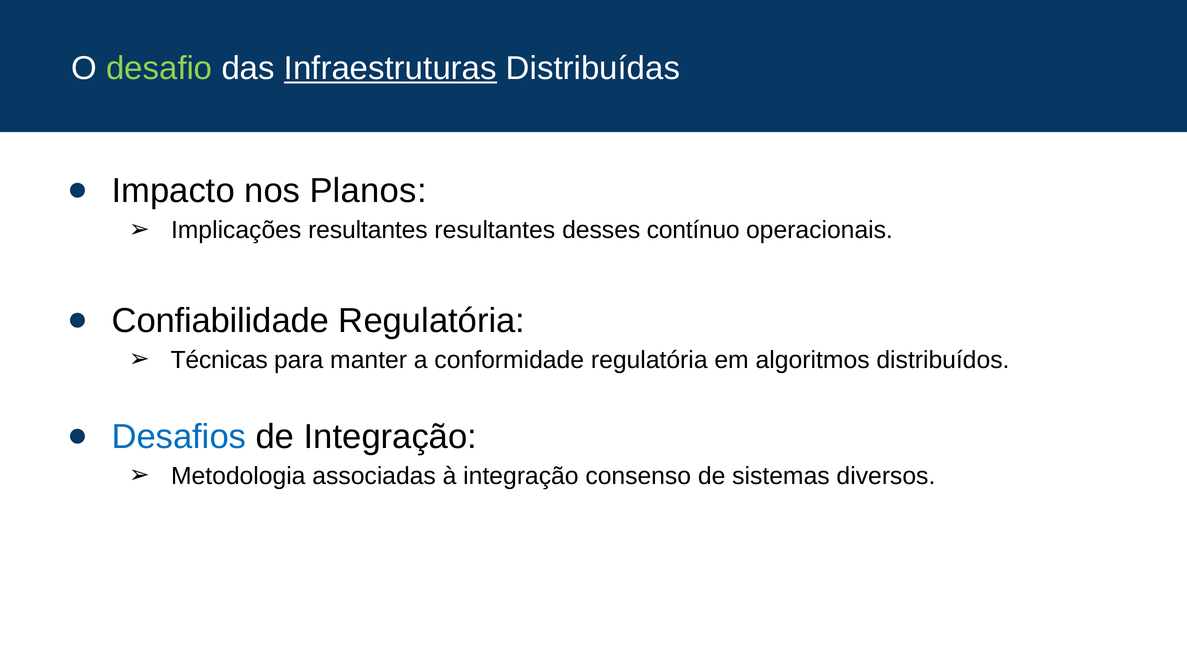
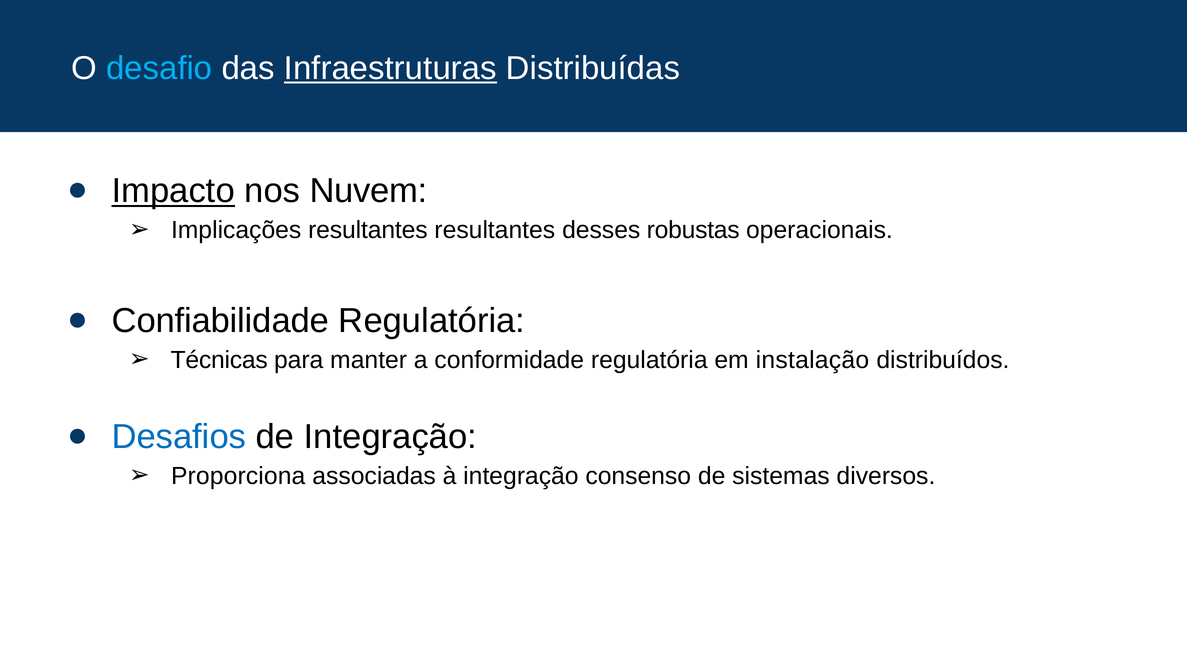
desafio colour: light green -> light blue (159, 68)
Impacto underline: none -> present (173, 191)
Planos: Planos -> Nuvem (368, 191)
contínuo: contínuo -> robustas (693, 230)
algoritmos: algoritmos -> instalação (812, 360)
Metodologia: Metodologia -> Proporciona (238, 476)
